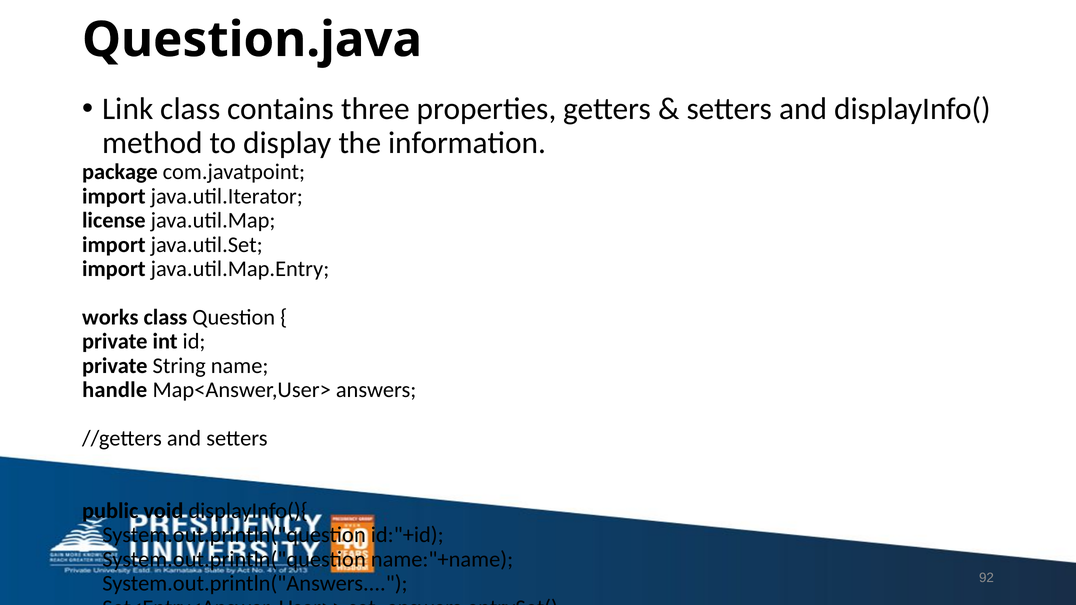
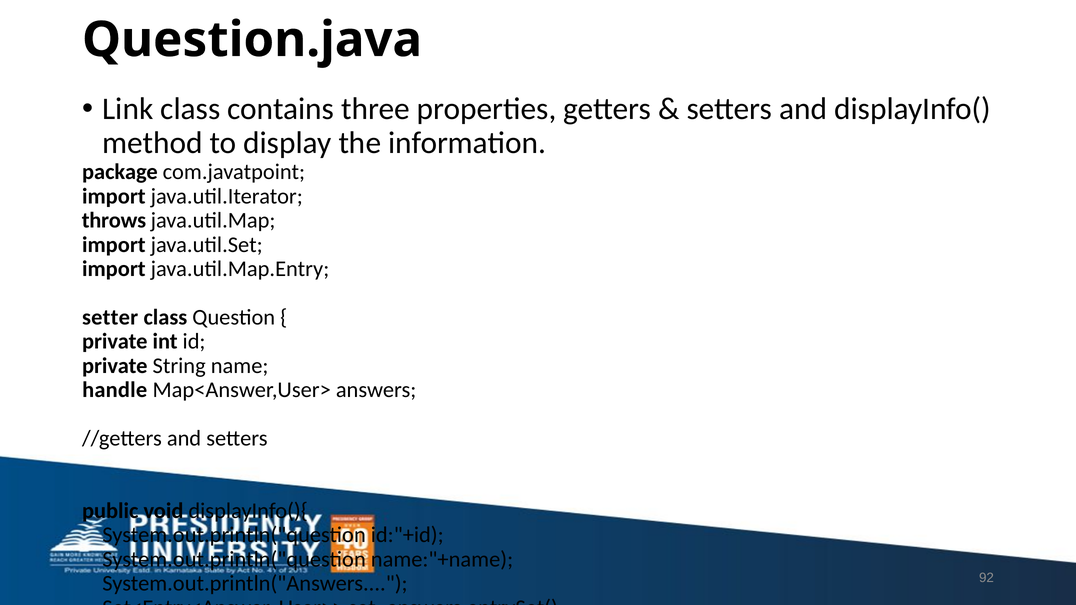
license: license -> throws (114, 220)
works: works -> setter (110, 317)
